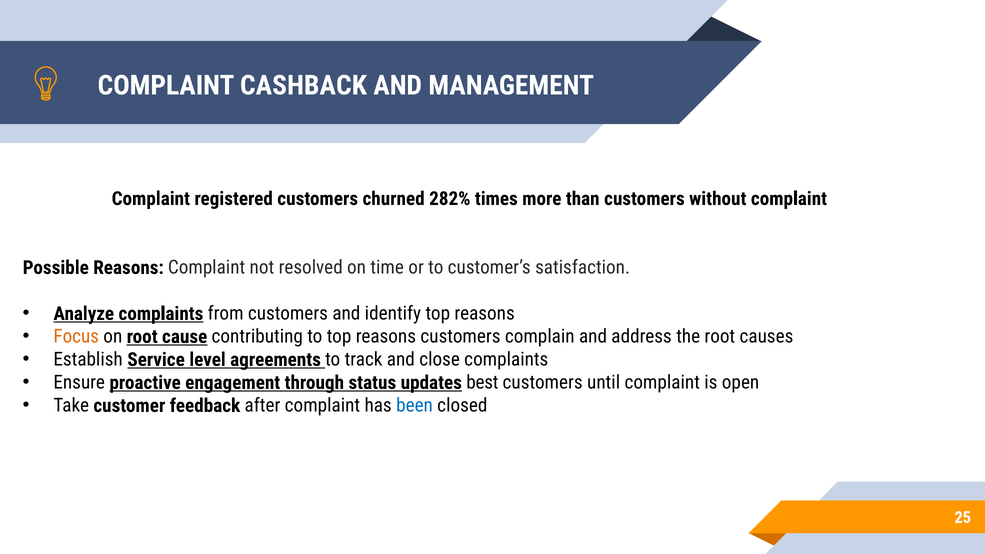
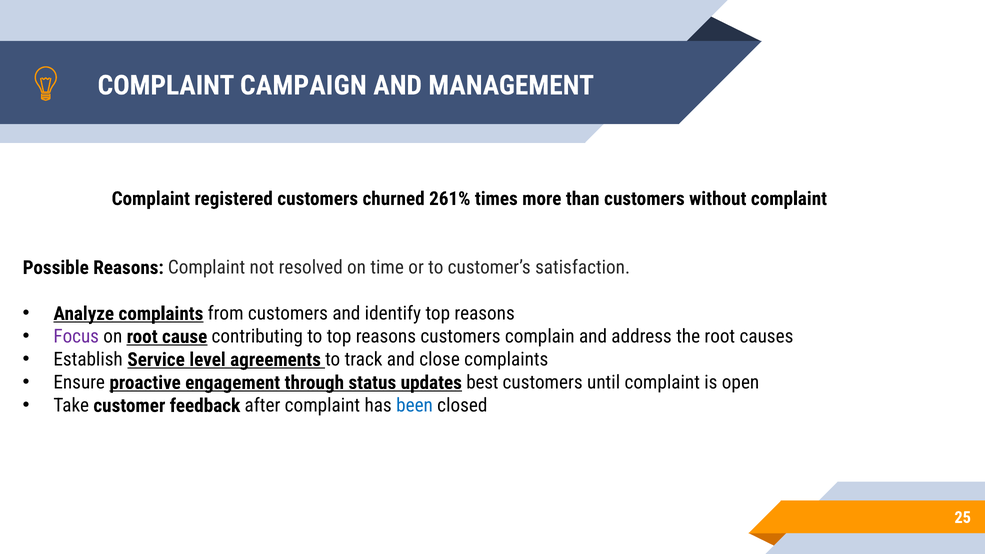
CASHBACK: CASHBACK -> CAMPAIGN (303, 85)
282%: 282% -> 261% (450, 199)
Focus colour: orange -> purple (76, 337)
